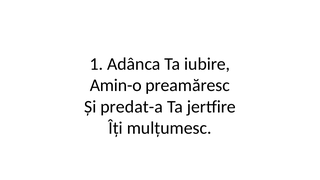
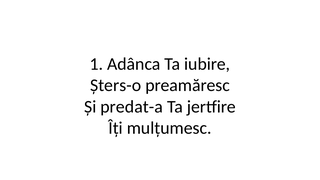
Amin-o: Amin-o -> Șters-o (116, 85)
